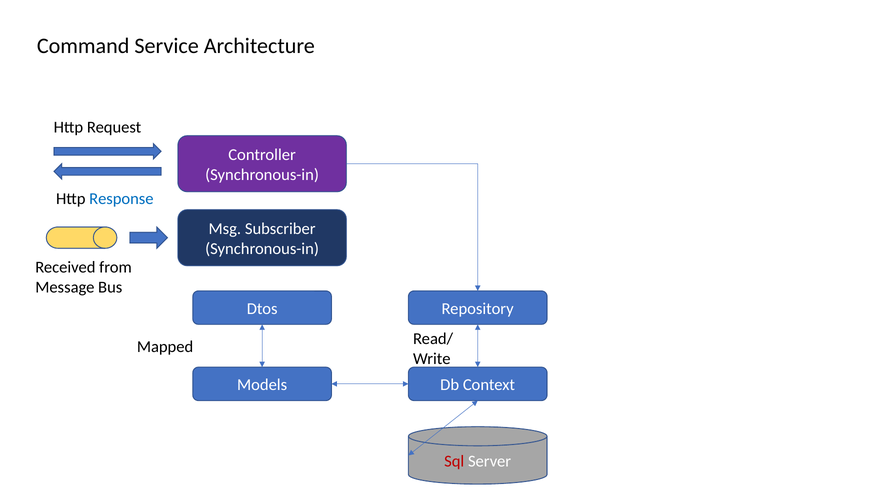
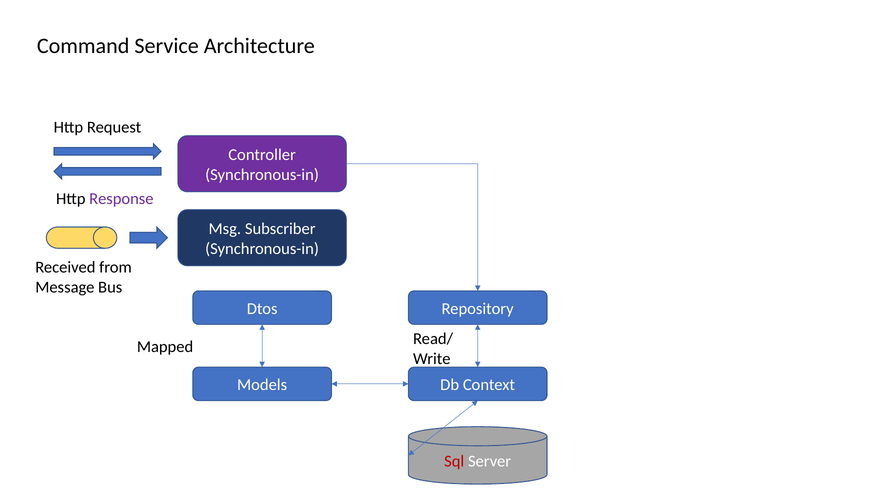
Response colour: blue -> purple (121, 199)
